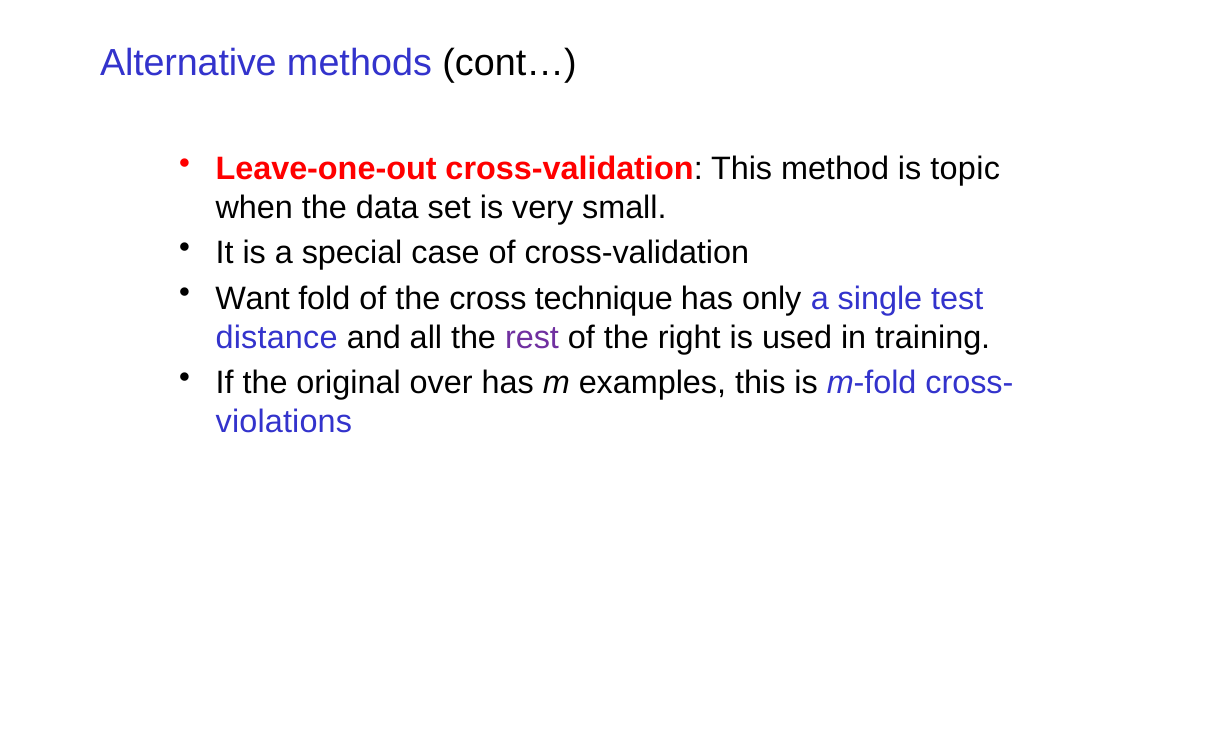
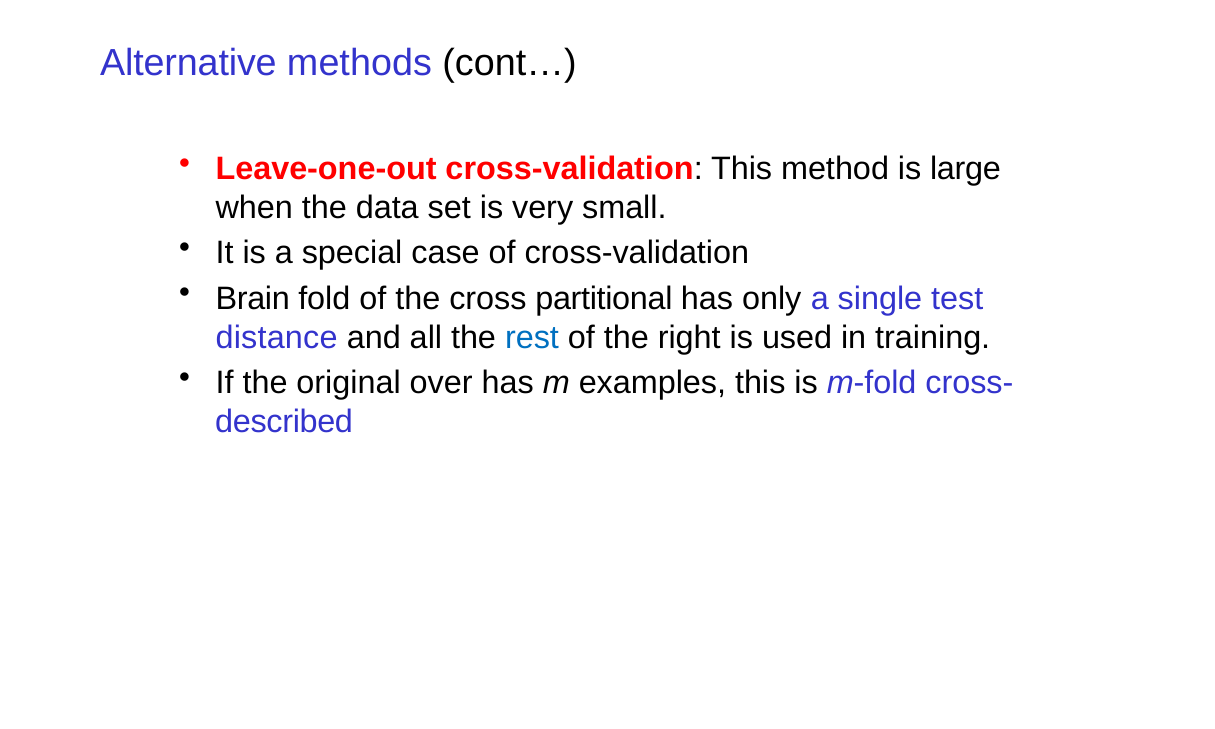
topic: topic -> large (965, 169)
Want: Want -> Brain (253, 299)
technique: technique -> partitional (604, 299)
rest colour: purple -> blue (532, 337)
violations: violations -> described (284, 422)
